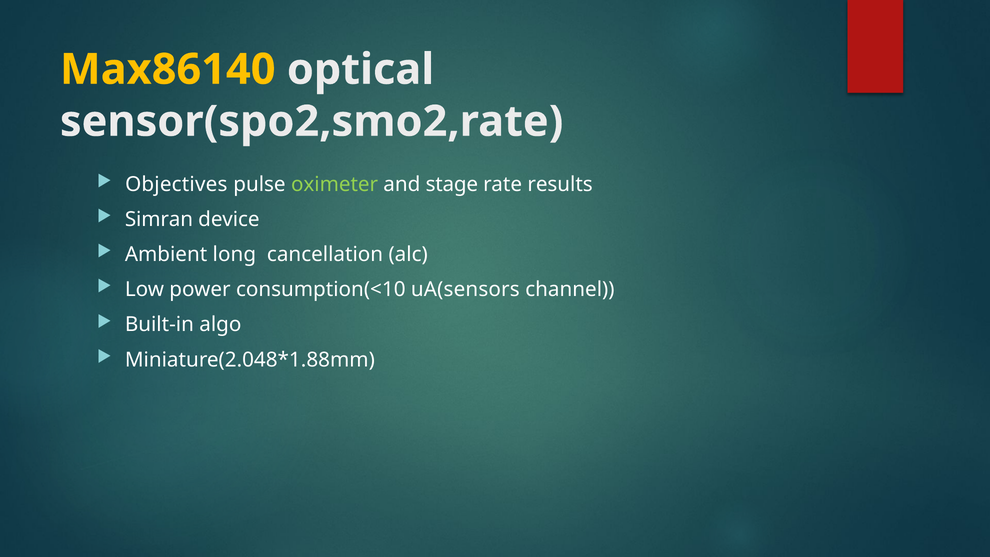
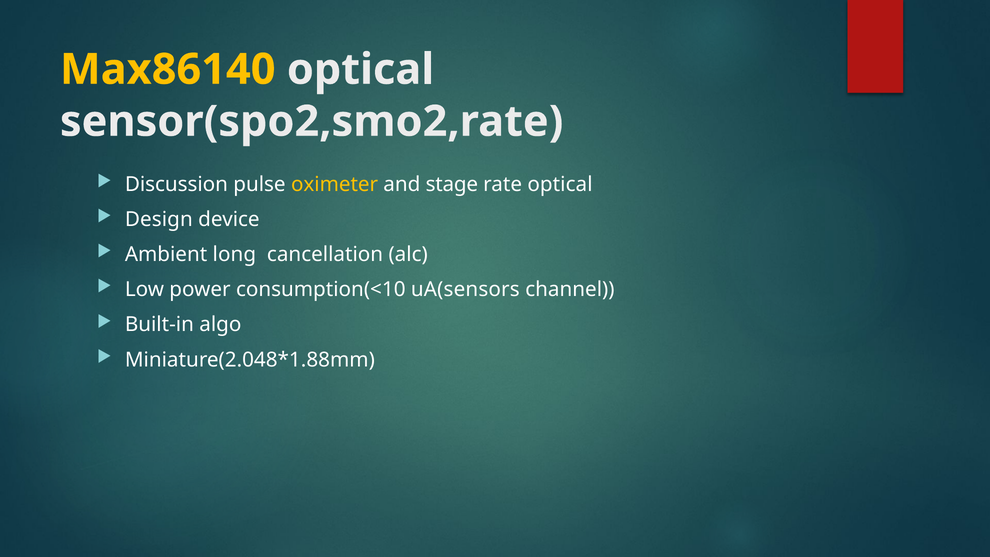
Objectives: Objectives -> Discussion (176, 184)
oximeter colour: light green -> yellow (335, 184)
rate results: results -> optical (560, 184)
Simran: Simran -> Design (159, 219)
